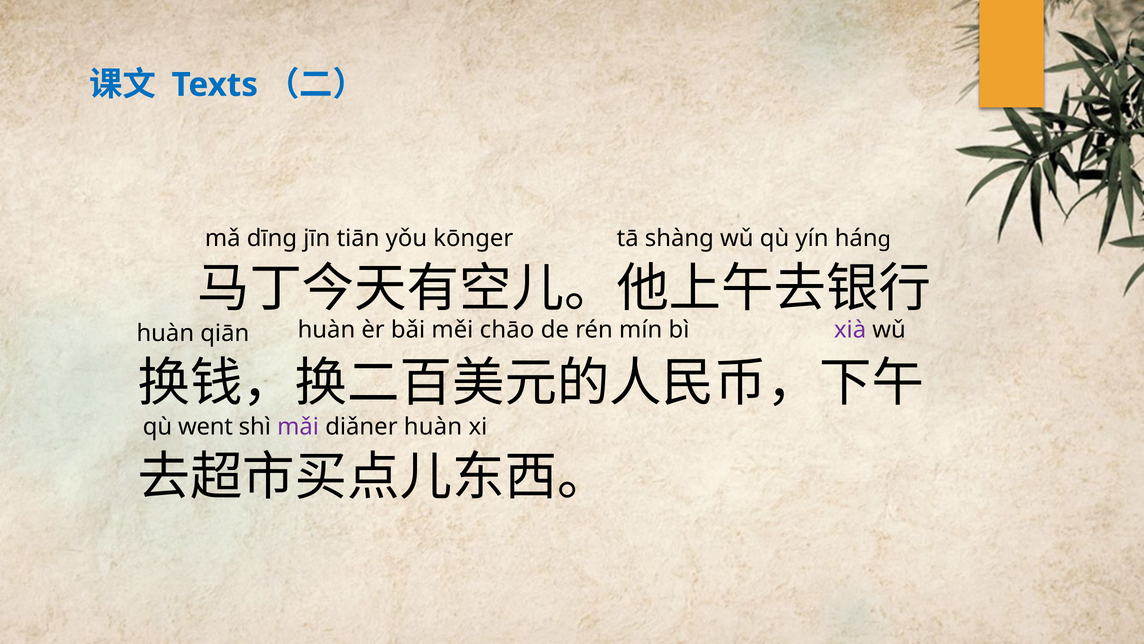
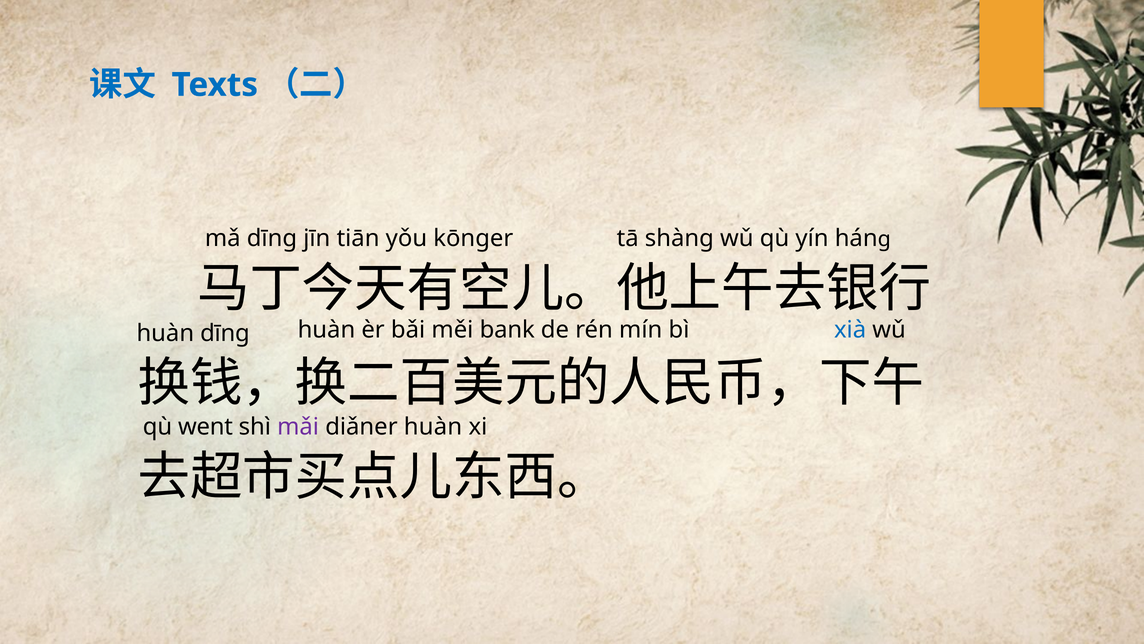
huàn qiān: qiān -> dīnɡ (225, 333)
chāo: chāo -> bank (507, 330)
xià colour: purple -> blue (850, 330)
